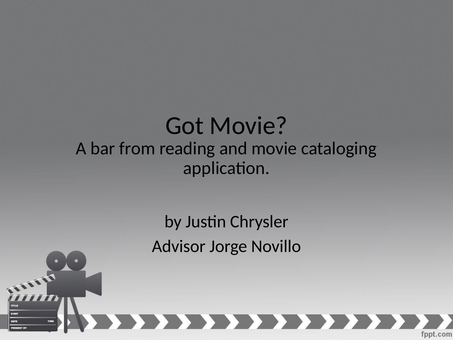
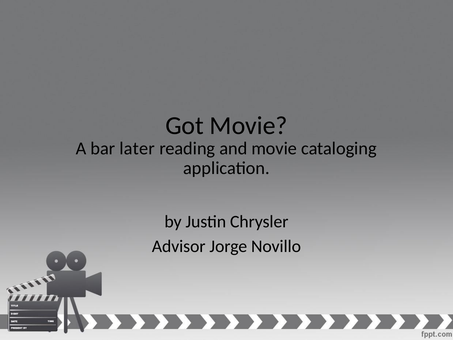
from: from -> later (137, 148)
